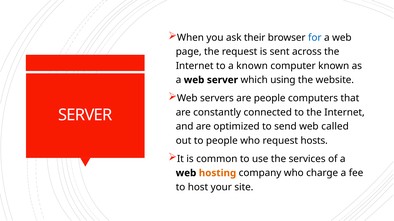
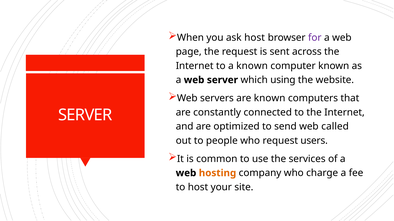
ask their: their -> host (255, 38)
for colour: blue -> purple (315, 38)
are people: people -> known (270, 98)
hosts: hosts -> users (314, 141)
